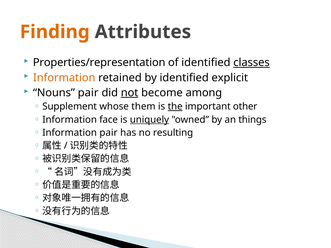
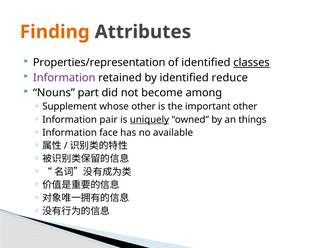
Information colour: orange -> purple (64, 78)
explicit: explicit -> reduce (230, 78)
Nouns pair: pair -> part (88, 93)
not underline: present -> none (130, 93)
whose them: them -> other (144, 107)
the underline: present -> none (175, 107)
face: face -> pair (109, 120)
Information pair: pair -> face (109, 133)
resulting: resulting -> available (173, 133)
